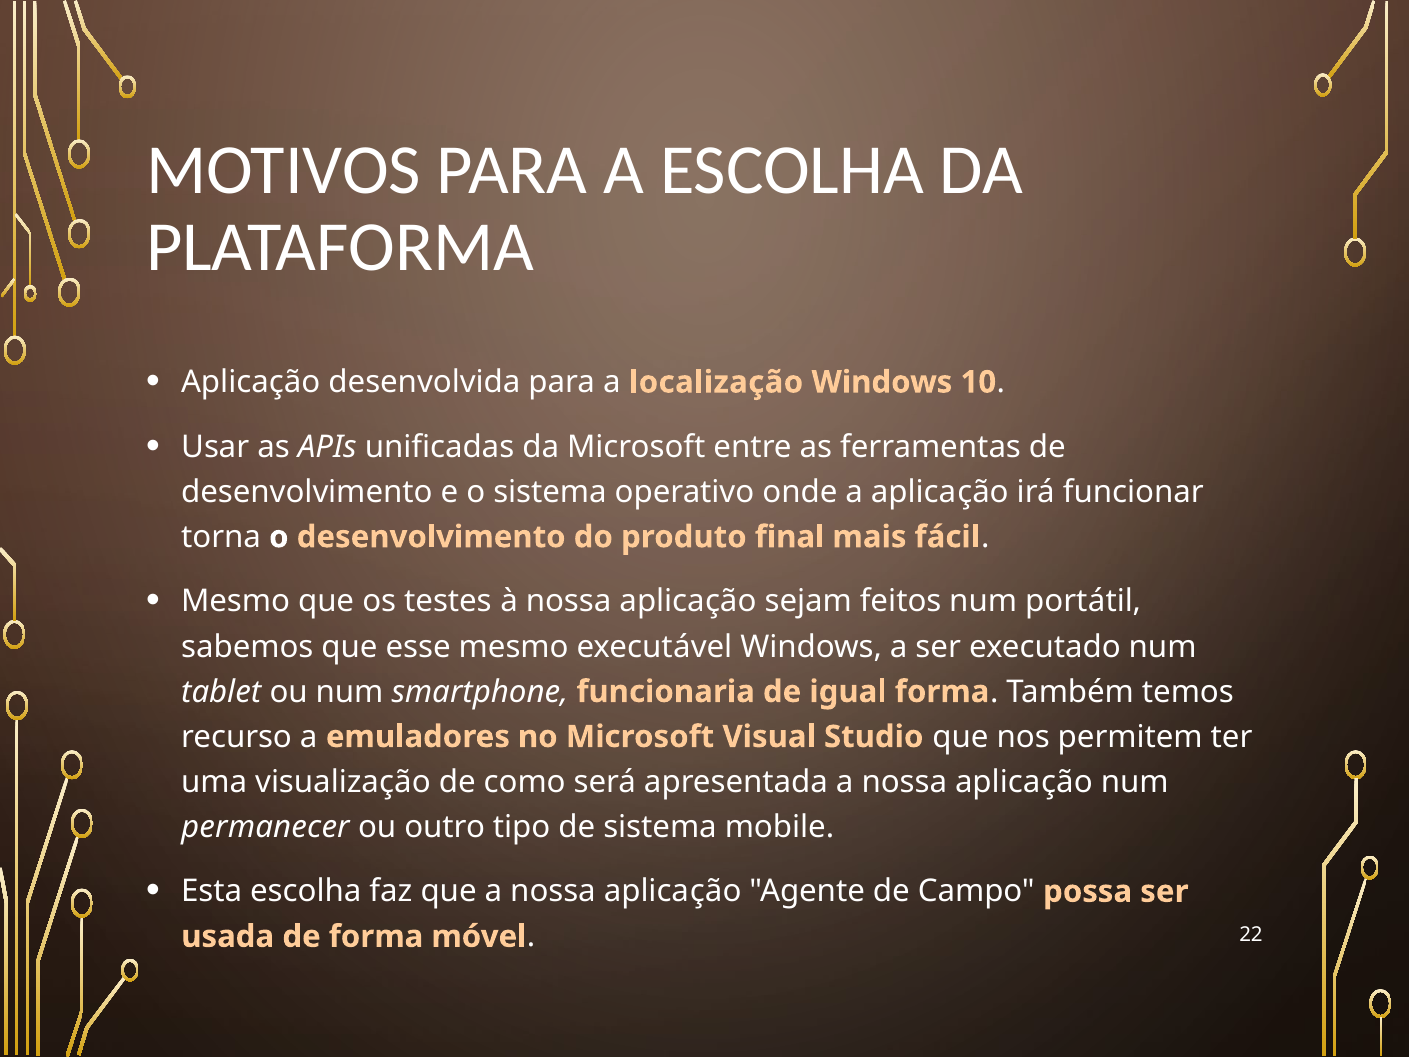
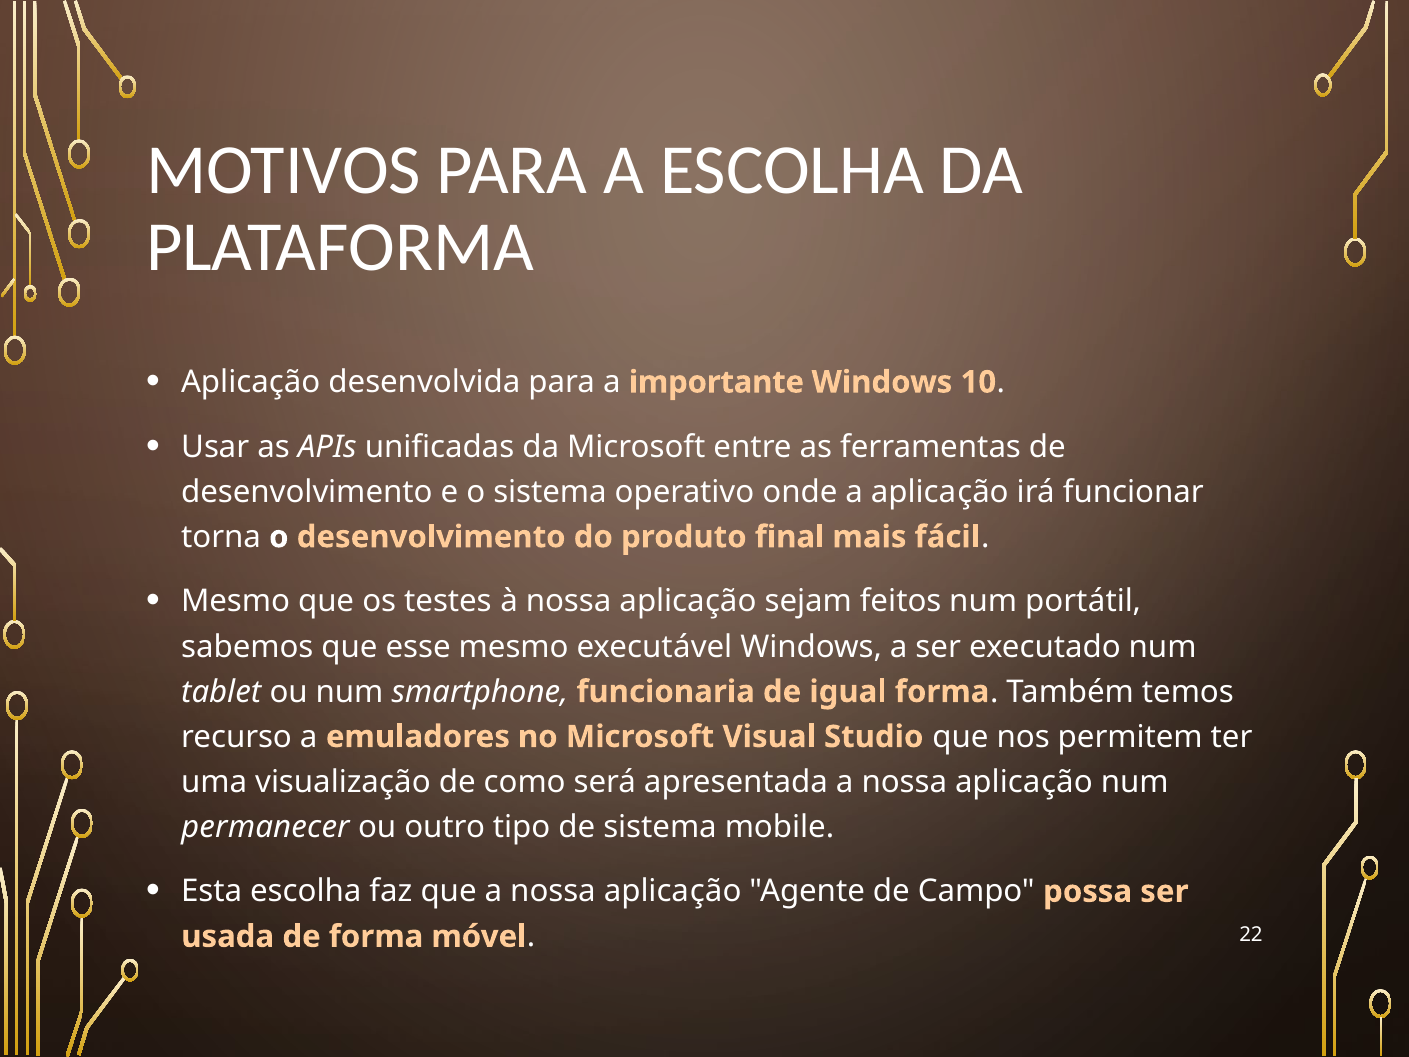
localização: localização -> importante (716, 382)
